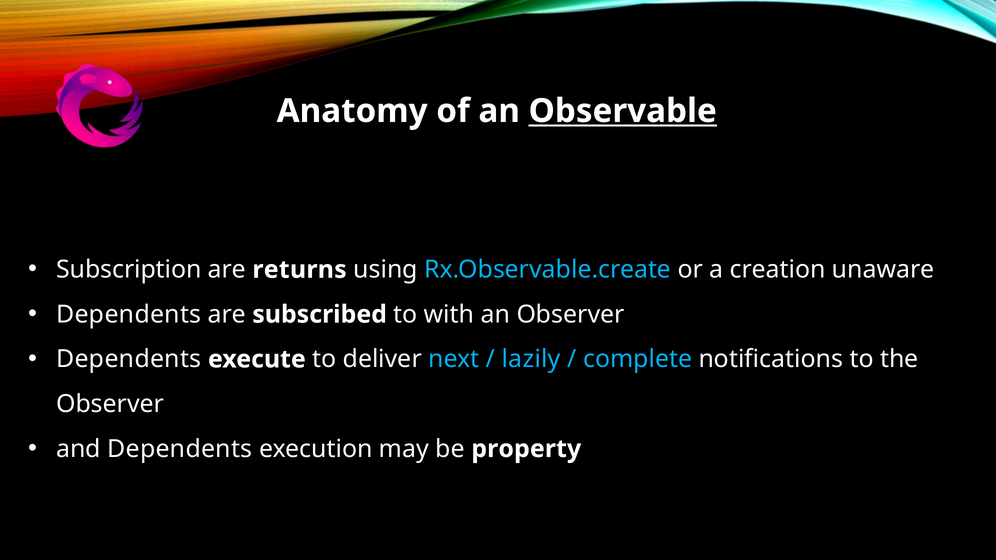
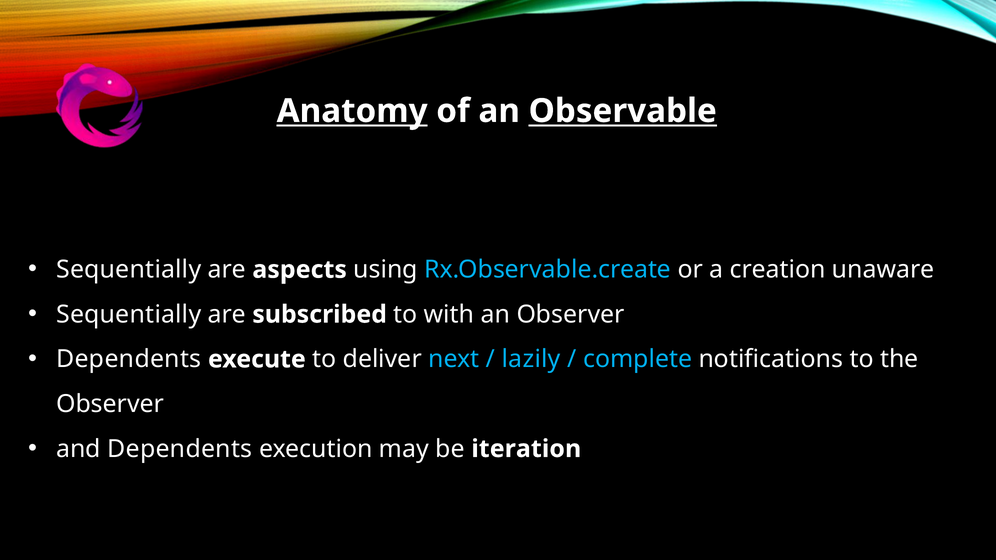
Anatomy underline: none -> present (352, 111)
Subscription: Subscription -> Sequentially (129, 270)
returns: returns -> aspects (300, 270)
Dependents: Dependents -> Sequentially (129, 315)
property: property -> iteration (526, 449)
